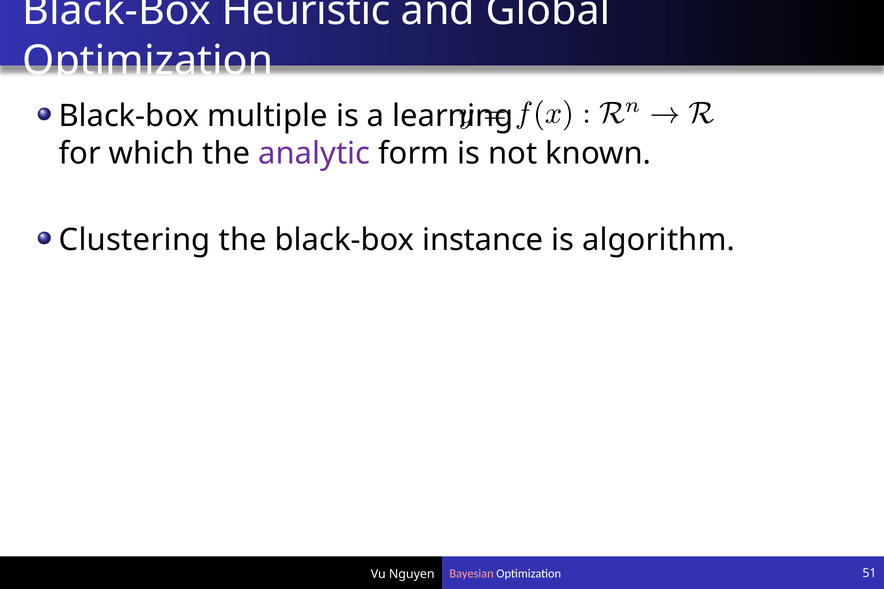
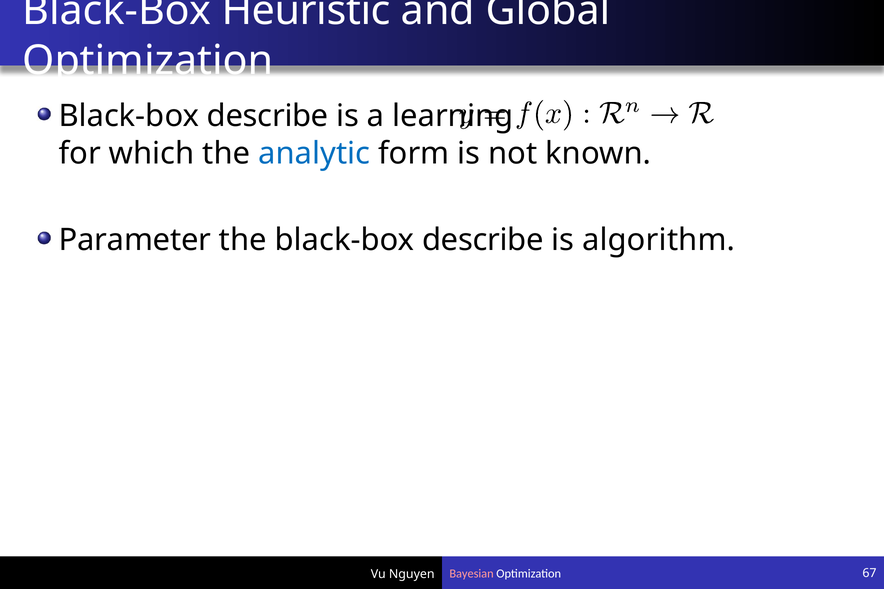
multiple: multiple -> describe (268, 116)
analytic colour: purple -> blue (314, 153)
Clustering: Clustering -> Parameter (135, 240)
the black-box instance: instance -> describe (483, 240)
51: 51 -> 67 (869, 574)
